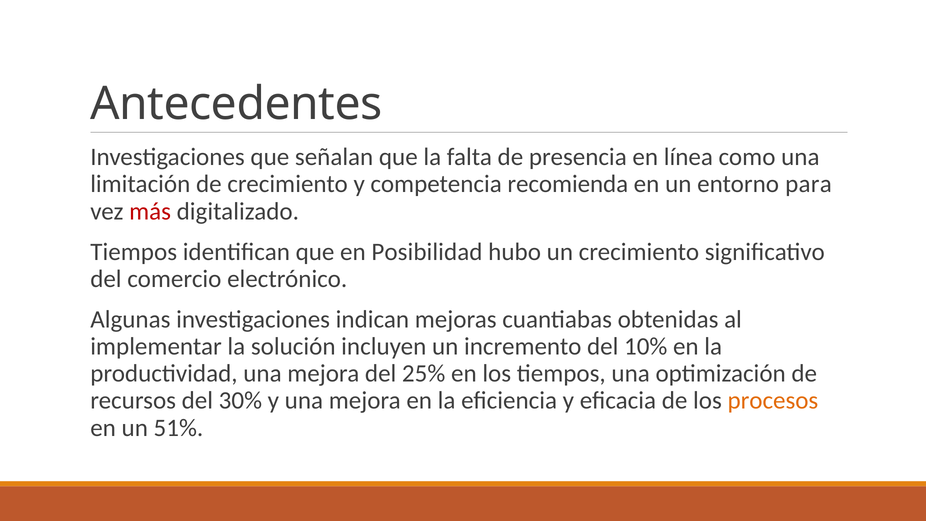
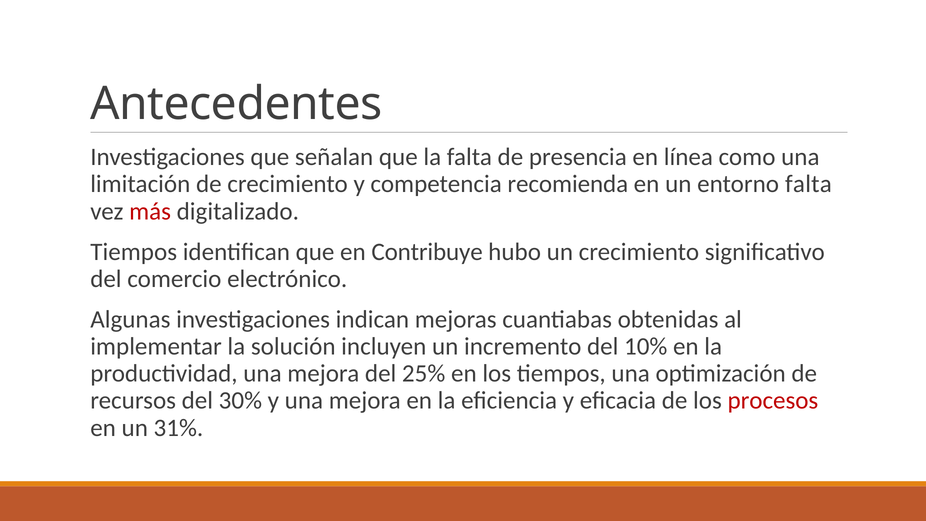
entorno para: para -> falta (808, 184)
Posibilidad: Posibilidad -> Contribuye (427, 252)
procesos colour: orange -> red (773, 401)
51%: 51% -> 31% (178, 428)
